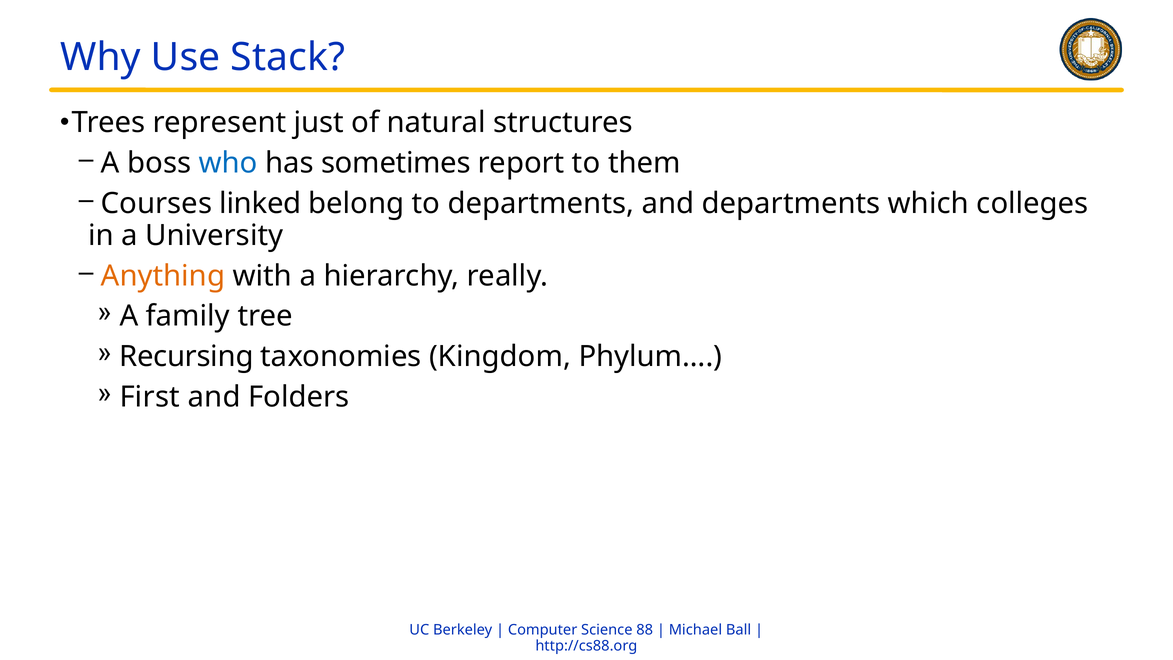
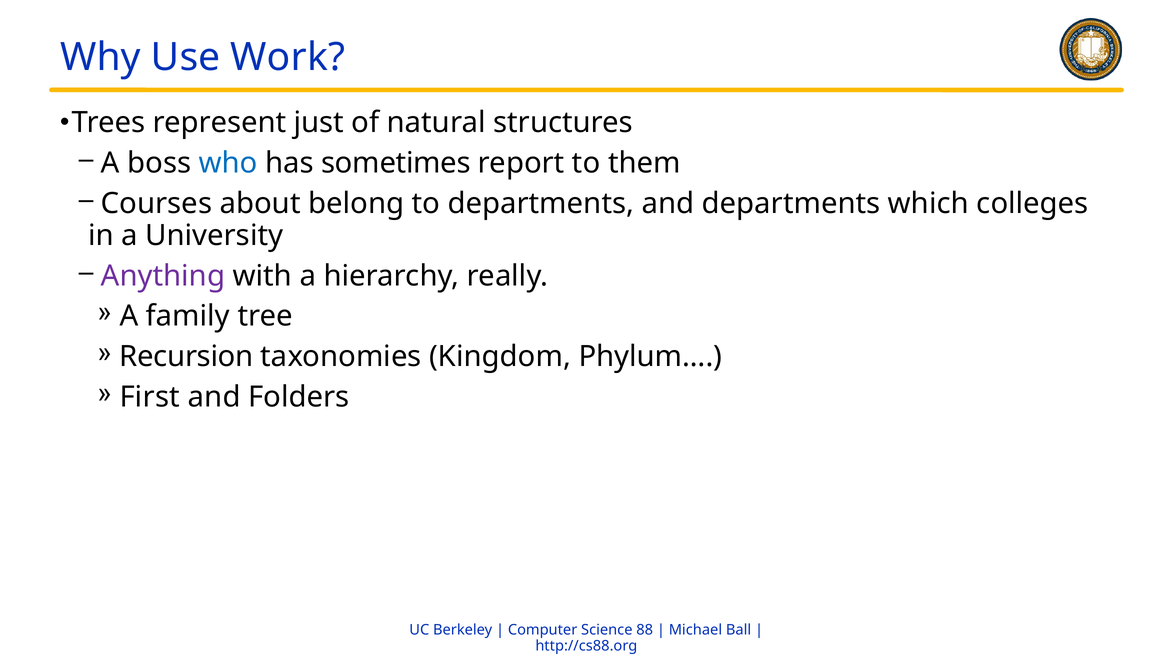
Stack: Stack -> Work (288, 57)
linked: linked -> about (260, 204)
Anything colour: orange -> purple (163, 276)
Recursing: Recursing -> Recursion (186, 357)
